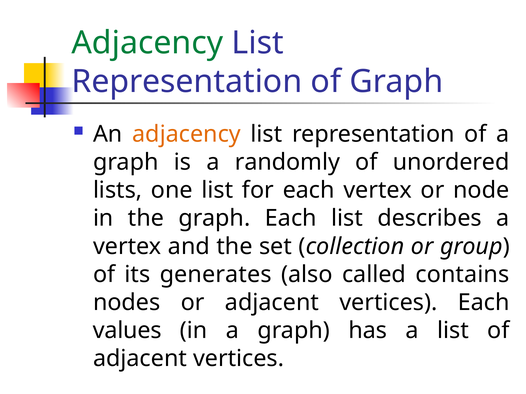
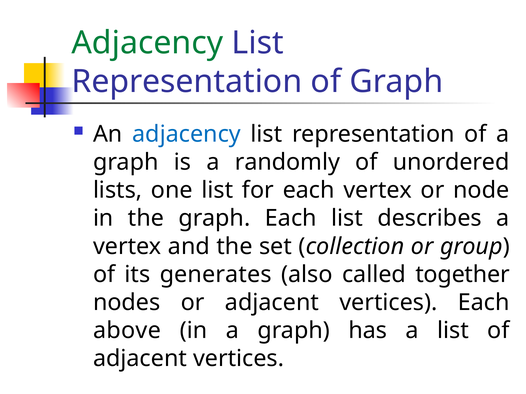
adjacency colour: orange -> blue (187, 134)
contains: contains -> together (463, 275)
values: values -> above (127, 331)
